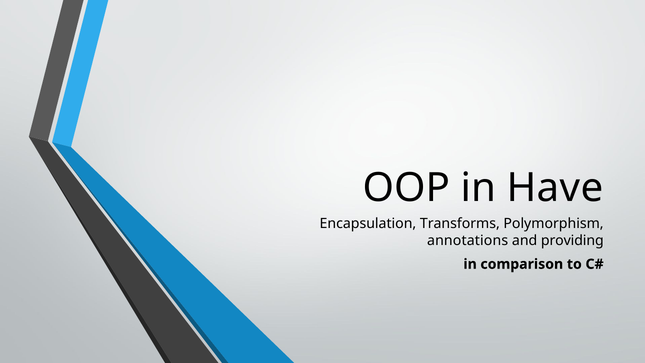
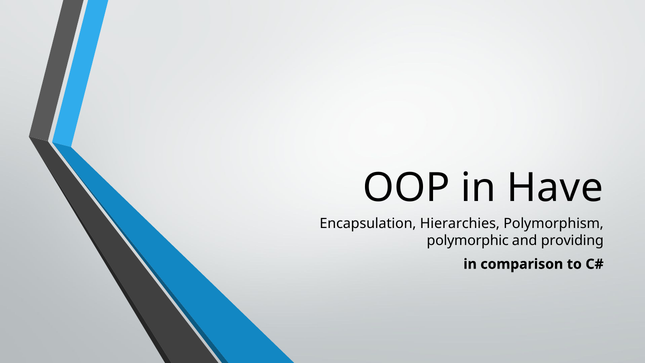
Transforms: Transforms -> Hierarchies (460, 223)
annotations: annotations -> polymorphic (468, 240)
